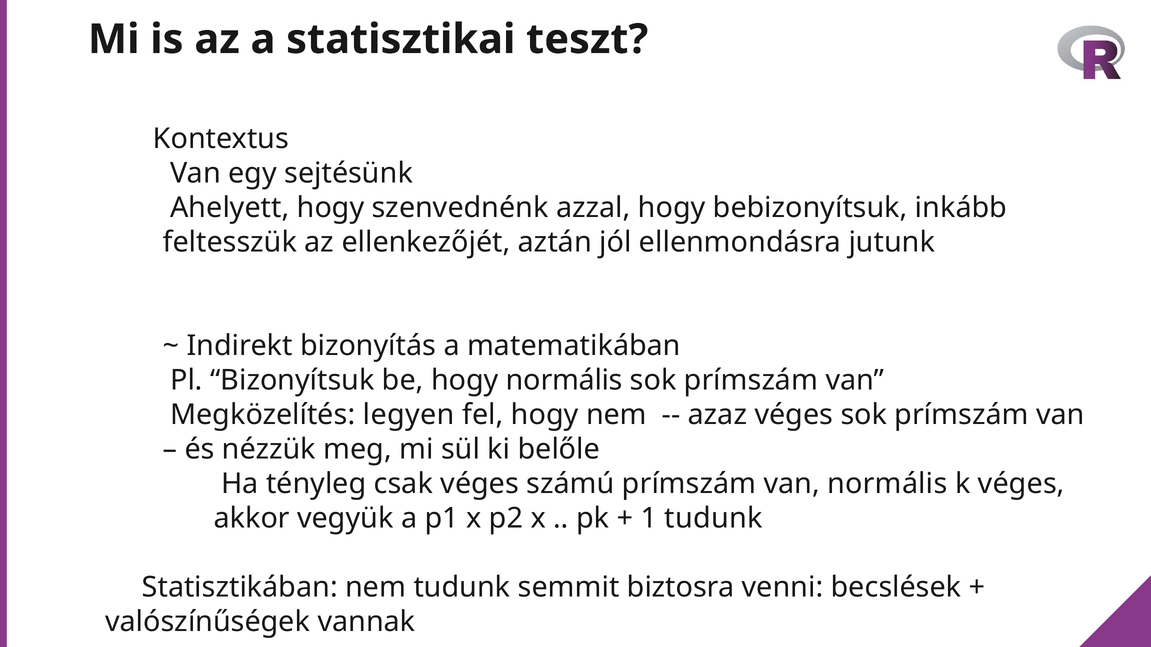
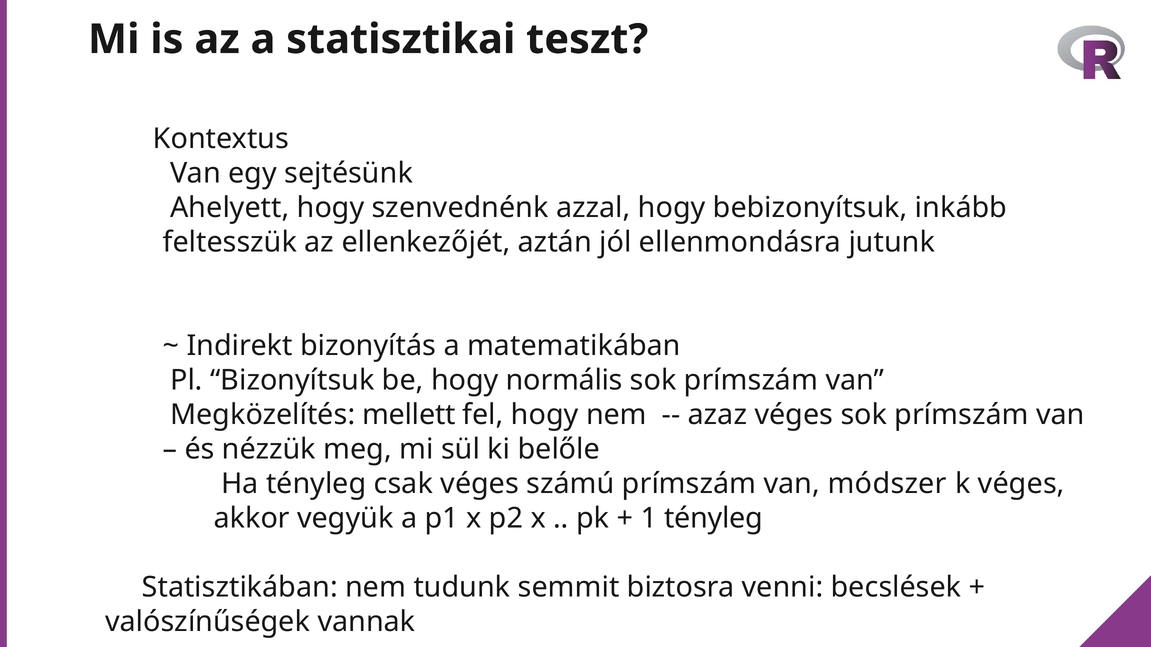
legyen: legyen -> mellett (409, 415)
van normális: normális -> módszer (887, 484)
1 tudunk: tudunk -> tényleg (714, 519)
